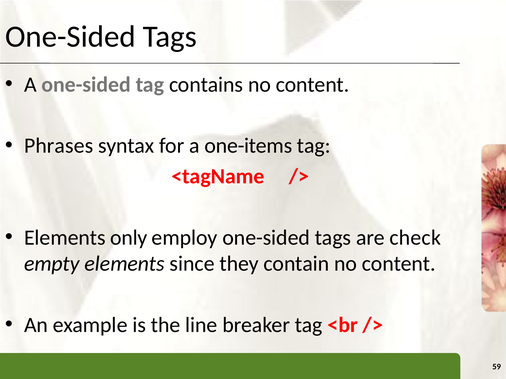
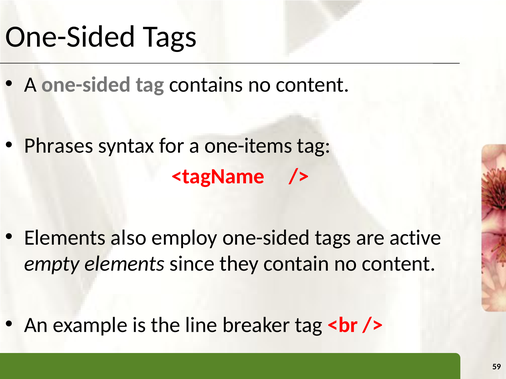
only: only -> also (129, 238)
check: check -> active (415, 238)
